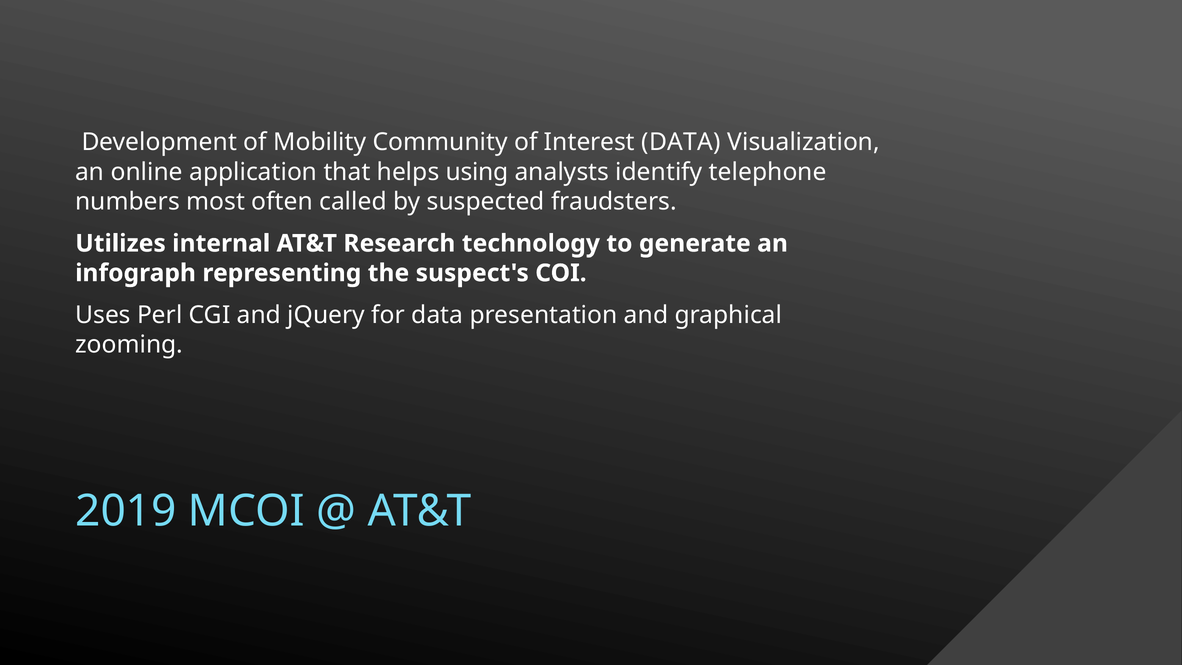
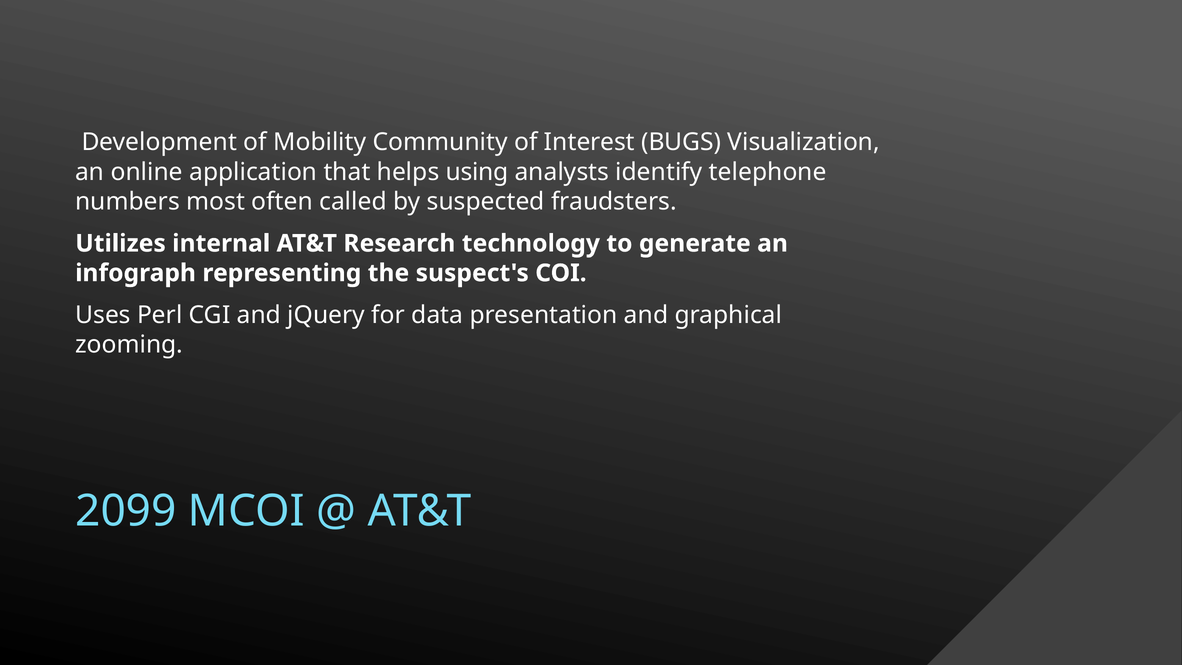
Interest DATA: DATA -> BUGS (681, 142)
2019: 2019 -> 2099 (126, 511)
